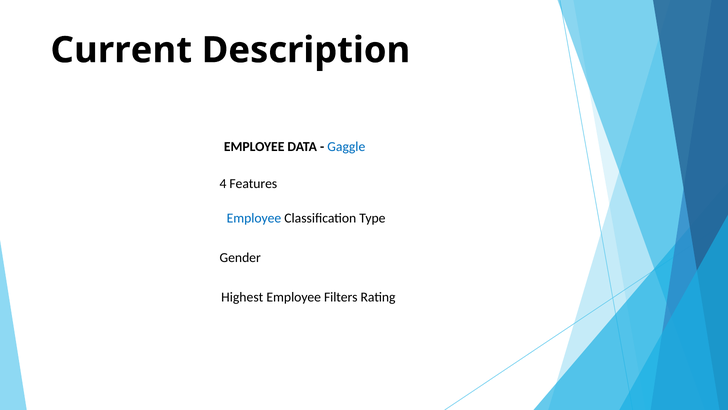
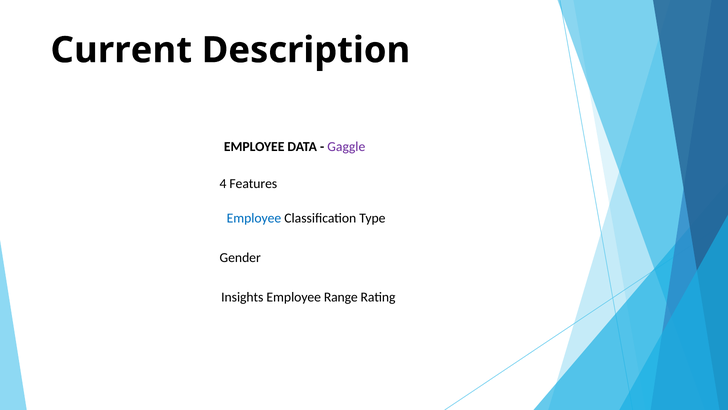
Gaggle colour: blue -> purple (346, 147)
Highest: Highest -> Insights (242, 297)
Filters: Filters -> Range (341, 297)
